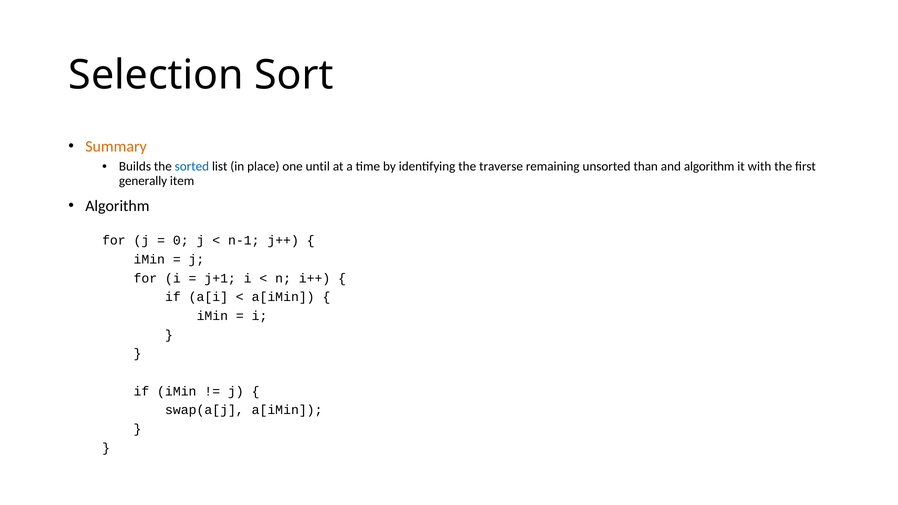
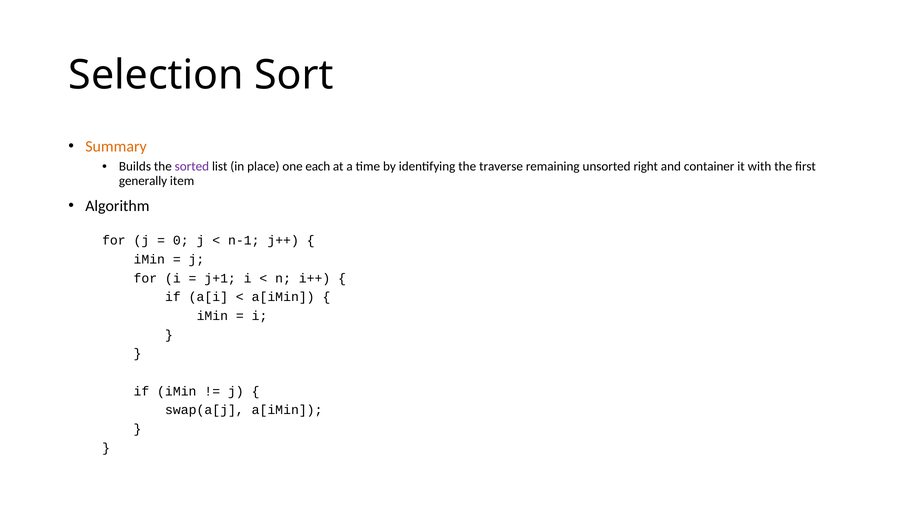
sorted colour: blue -> purple (192, 167)
until: until -> each (318, 167)
than: than -> right (646, 167)
and algorithm: algorithm -> container (709, 167)
